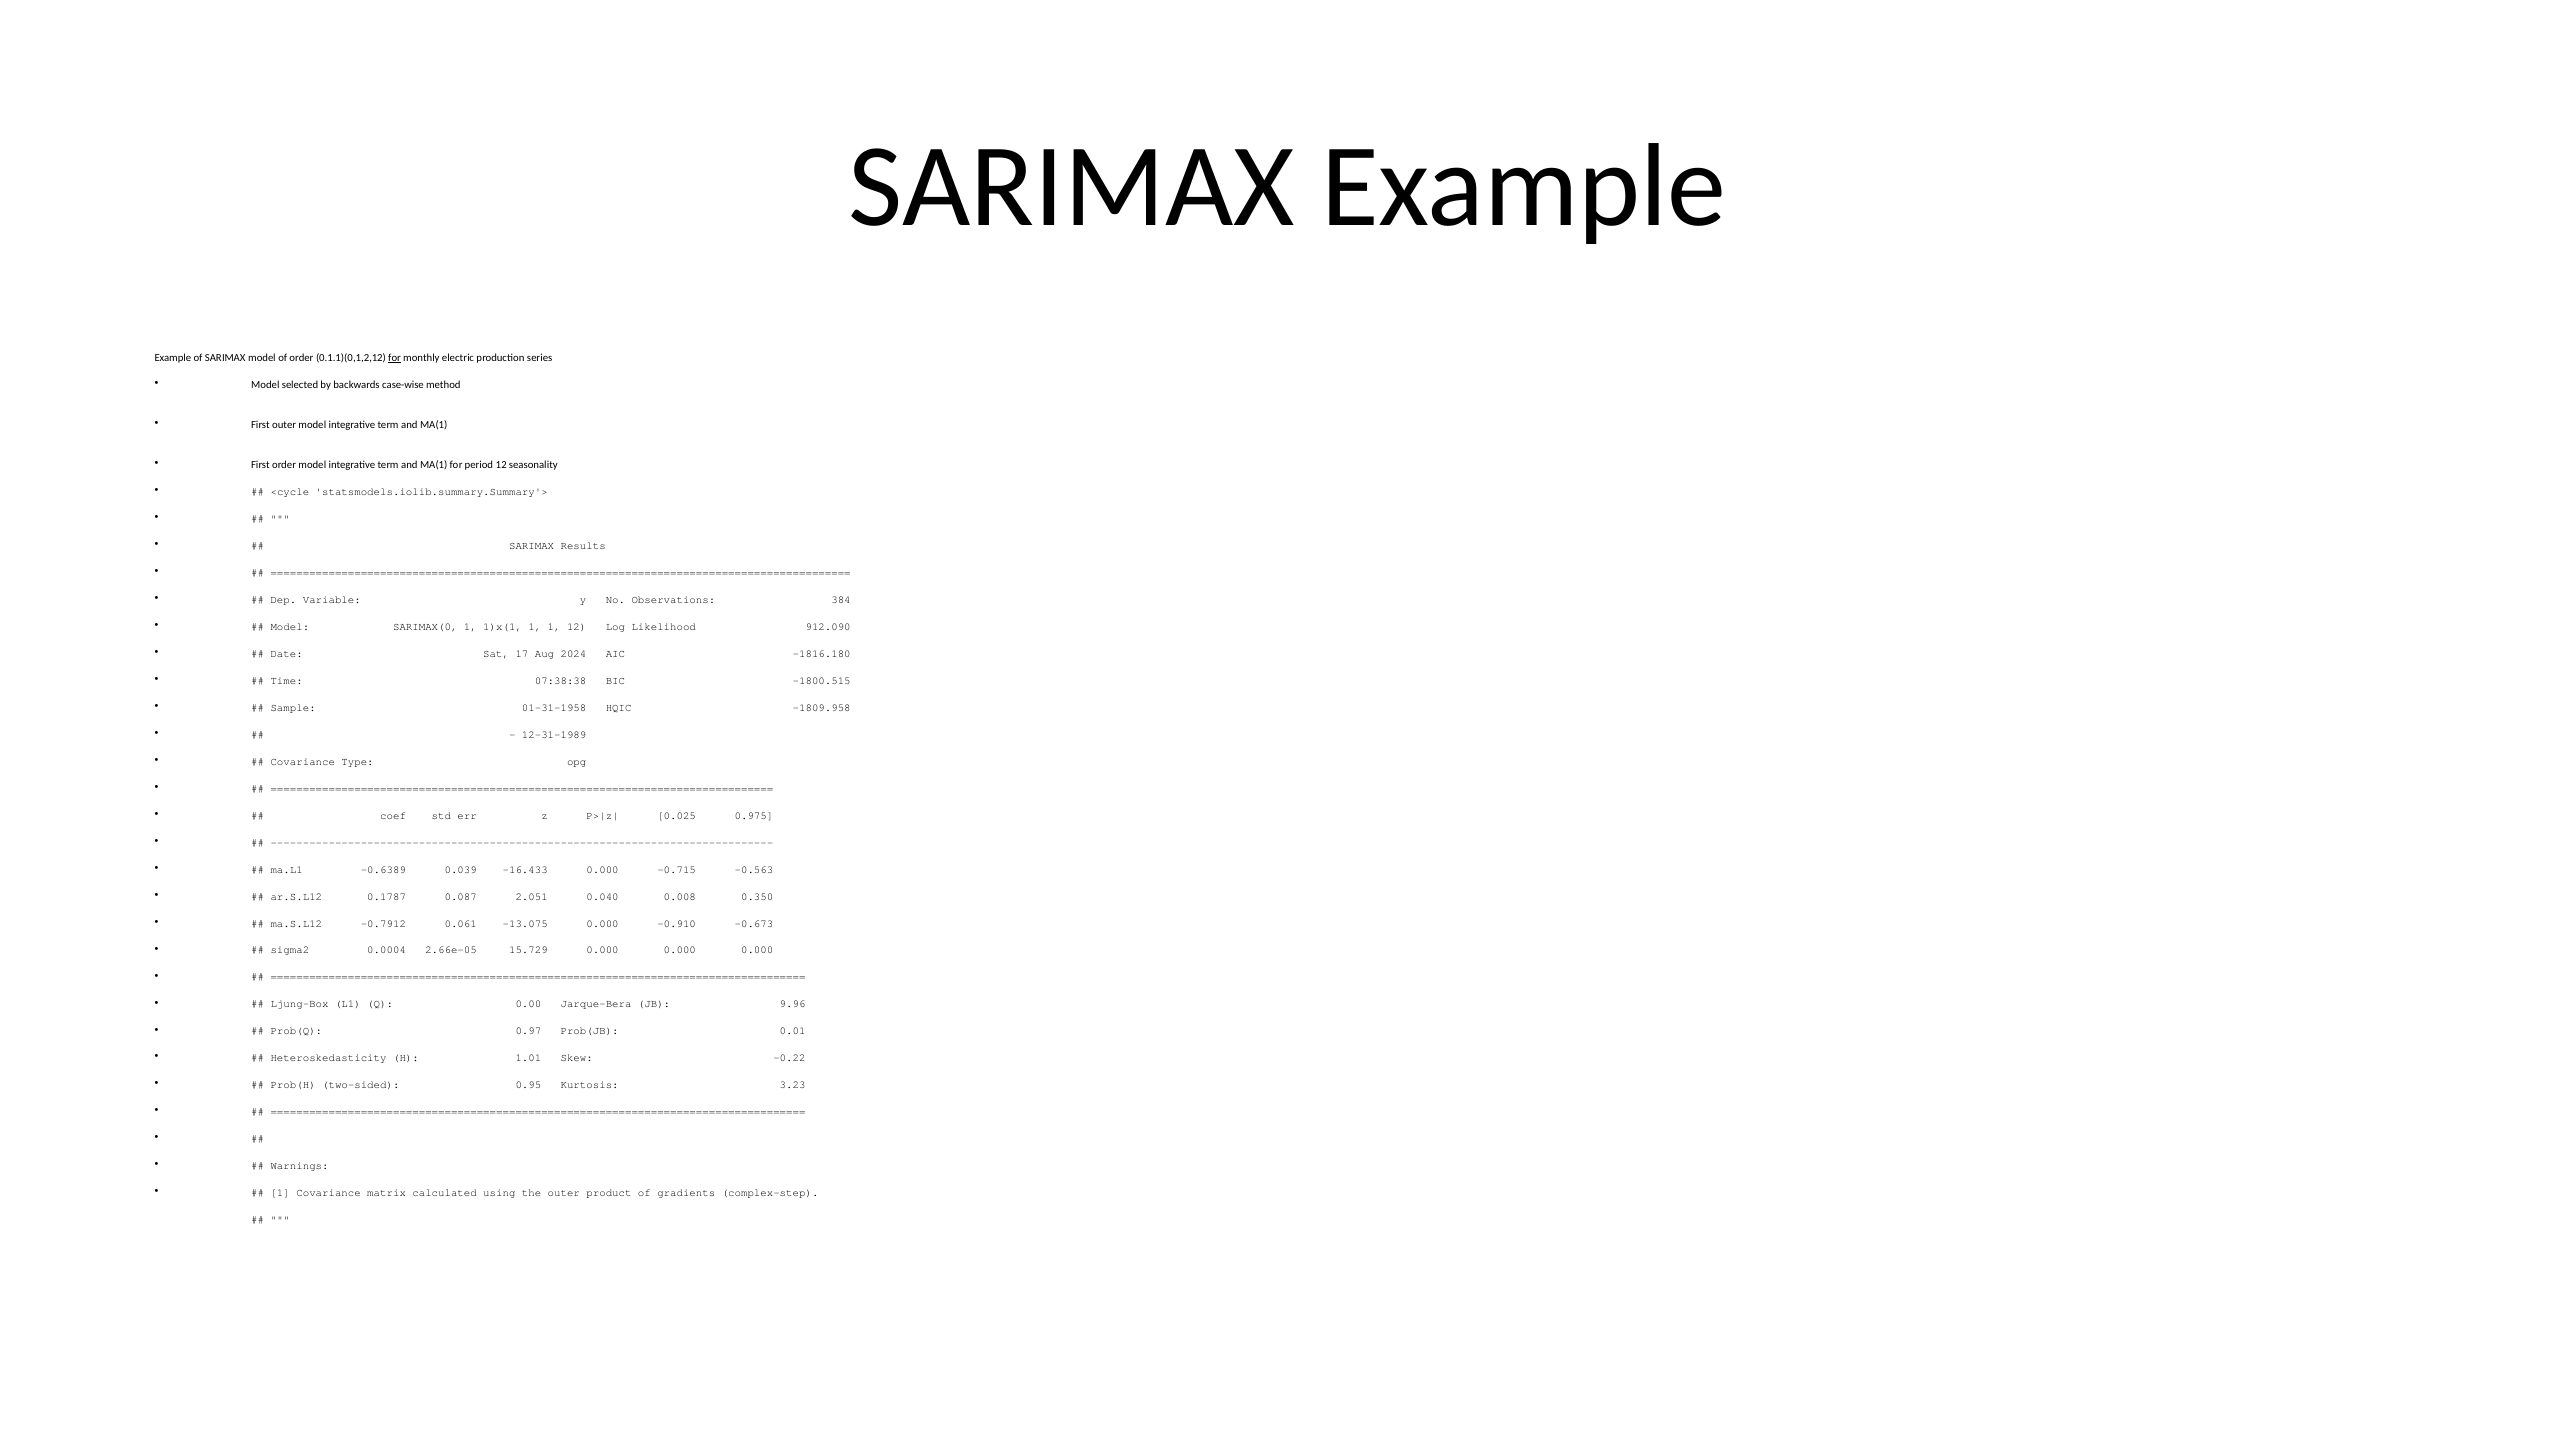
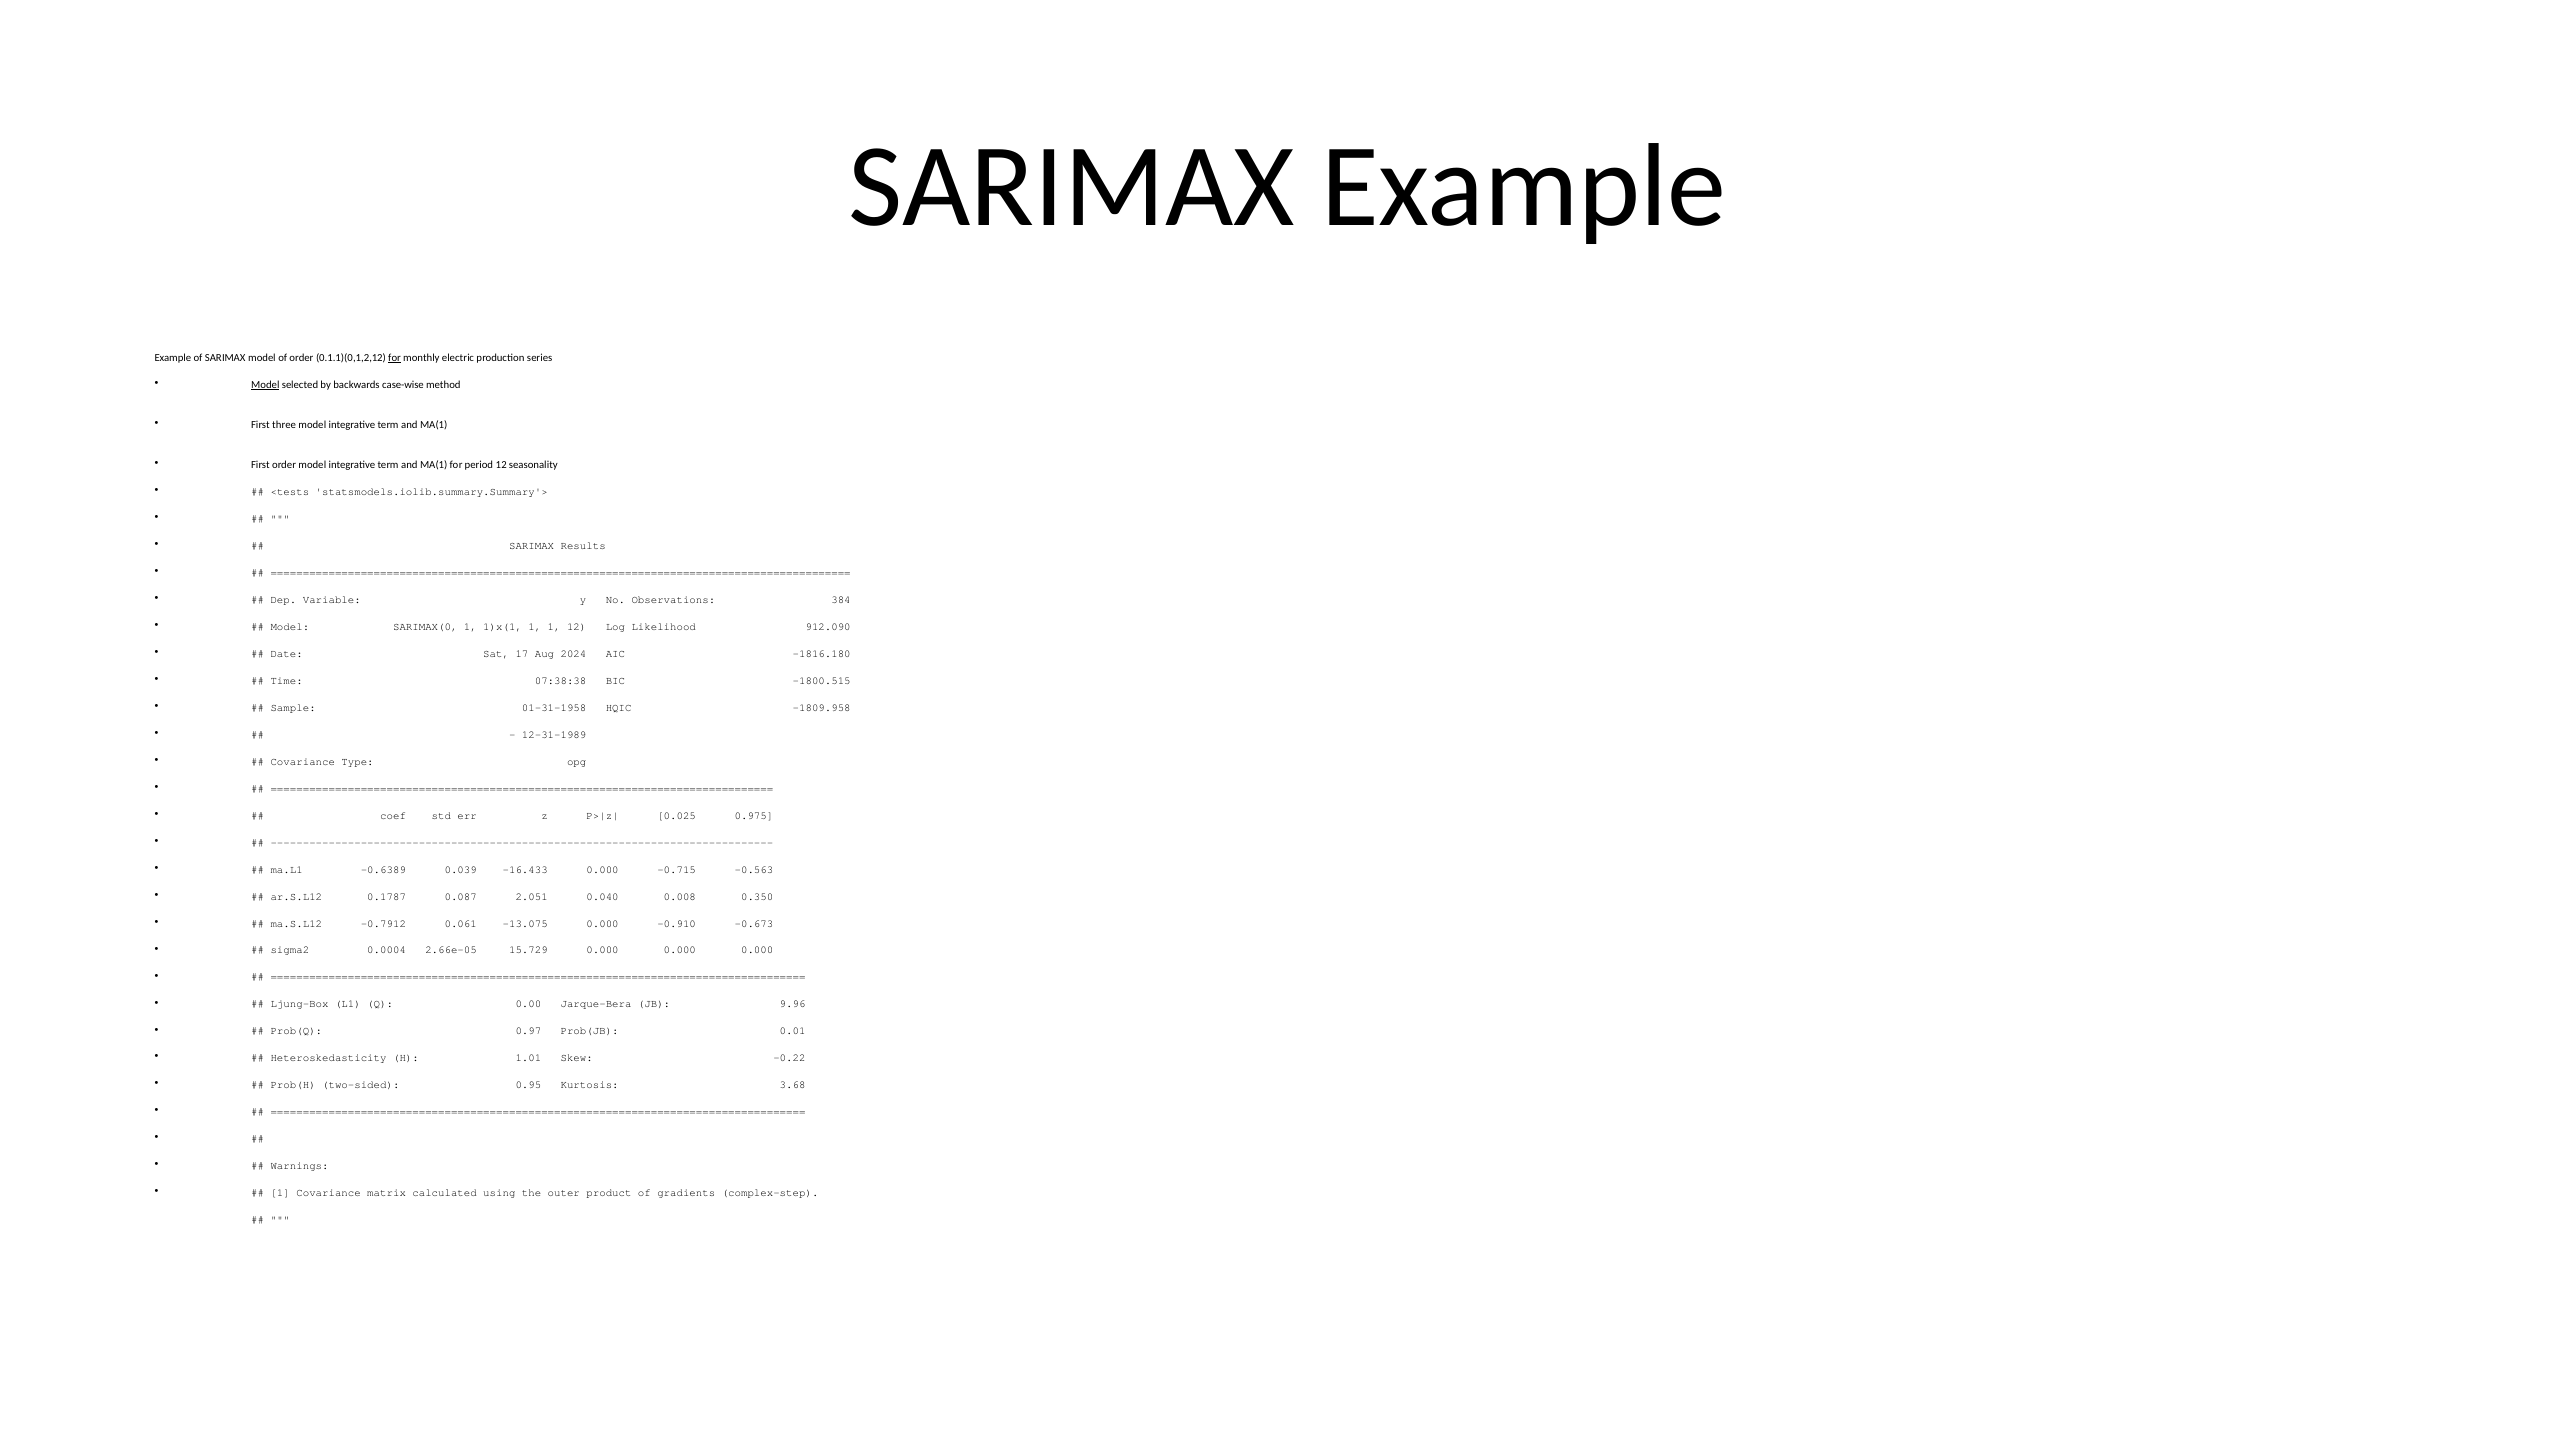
Model underline: none -> present (265, 385)
First outer: outer -> three (284, 425)
<cycle: <cycle -> <tests (290, 492)
3.23: 3.23 -> 3.68 (793, 1085)
